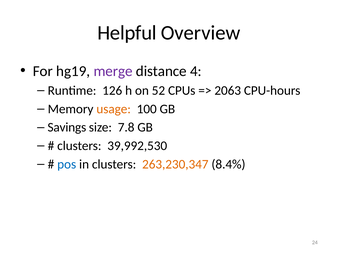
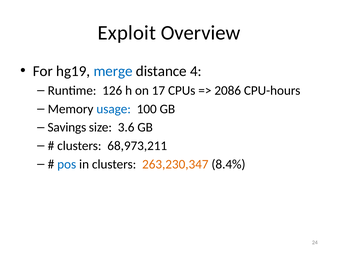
Helpful: Helpful -> Exploit (127, 33)
merge colour: purple -> blue (113, 71)
52: 52 -> 17 (158, 90)
2063: 2063 -> 2086 (228, 90)
usage colour: orange -> blue (114, 109)
7.8: 7.8 -> 3.6 (126, 127)
39,992,530: 39,992,530 -> 68,973,211 (137, 146)
